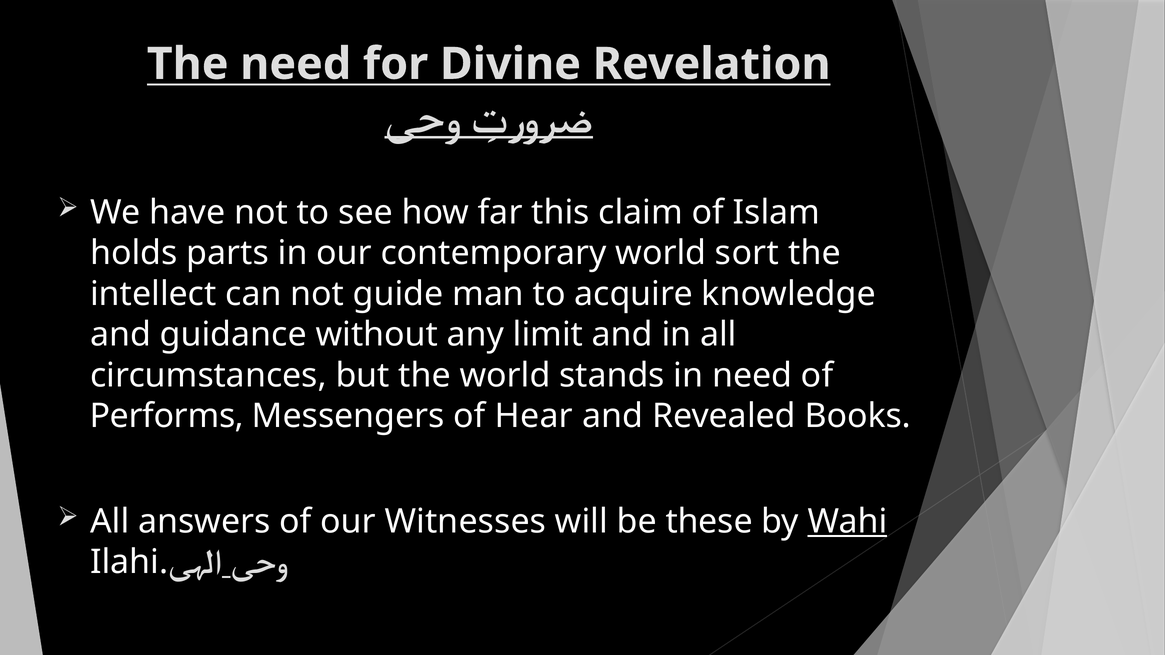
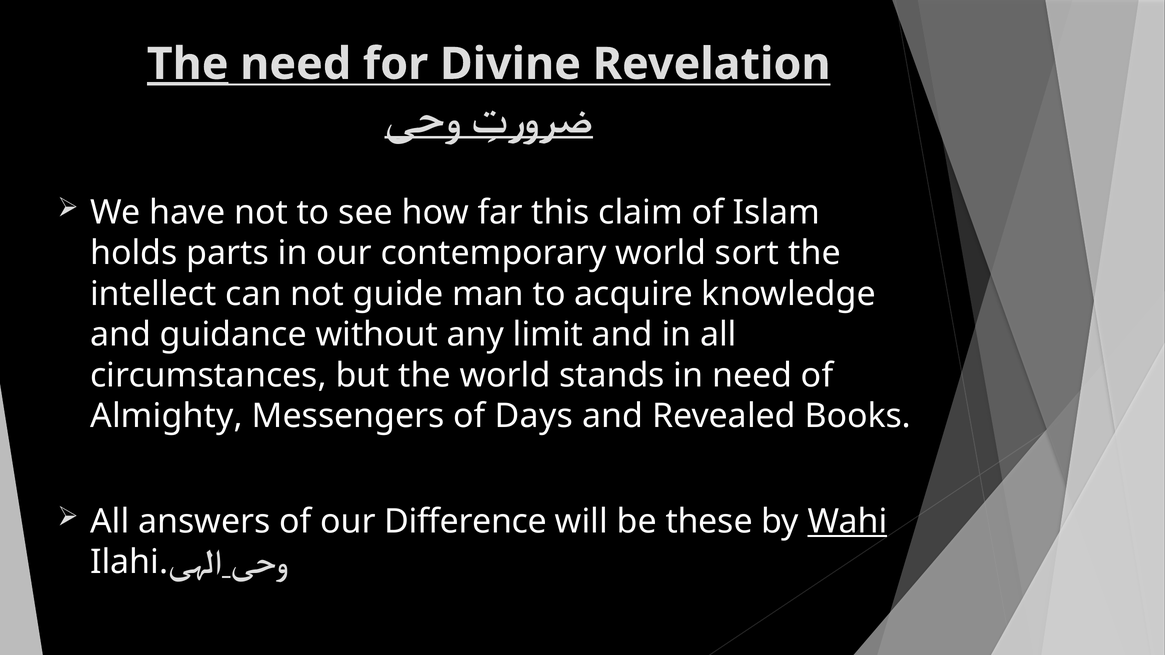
The underline: none -> present (188, 64)
Performs: Performs -> Almighty (167, 416)
Hear: Hear -> Days (534, 416)
Witnesses: Witnesses -> Difference (466, 522)
